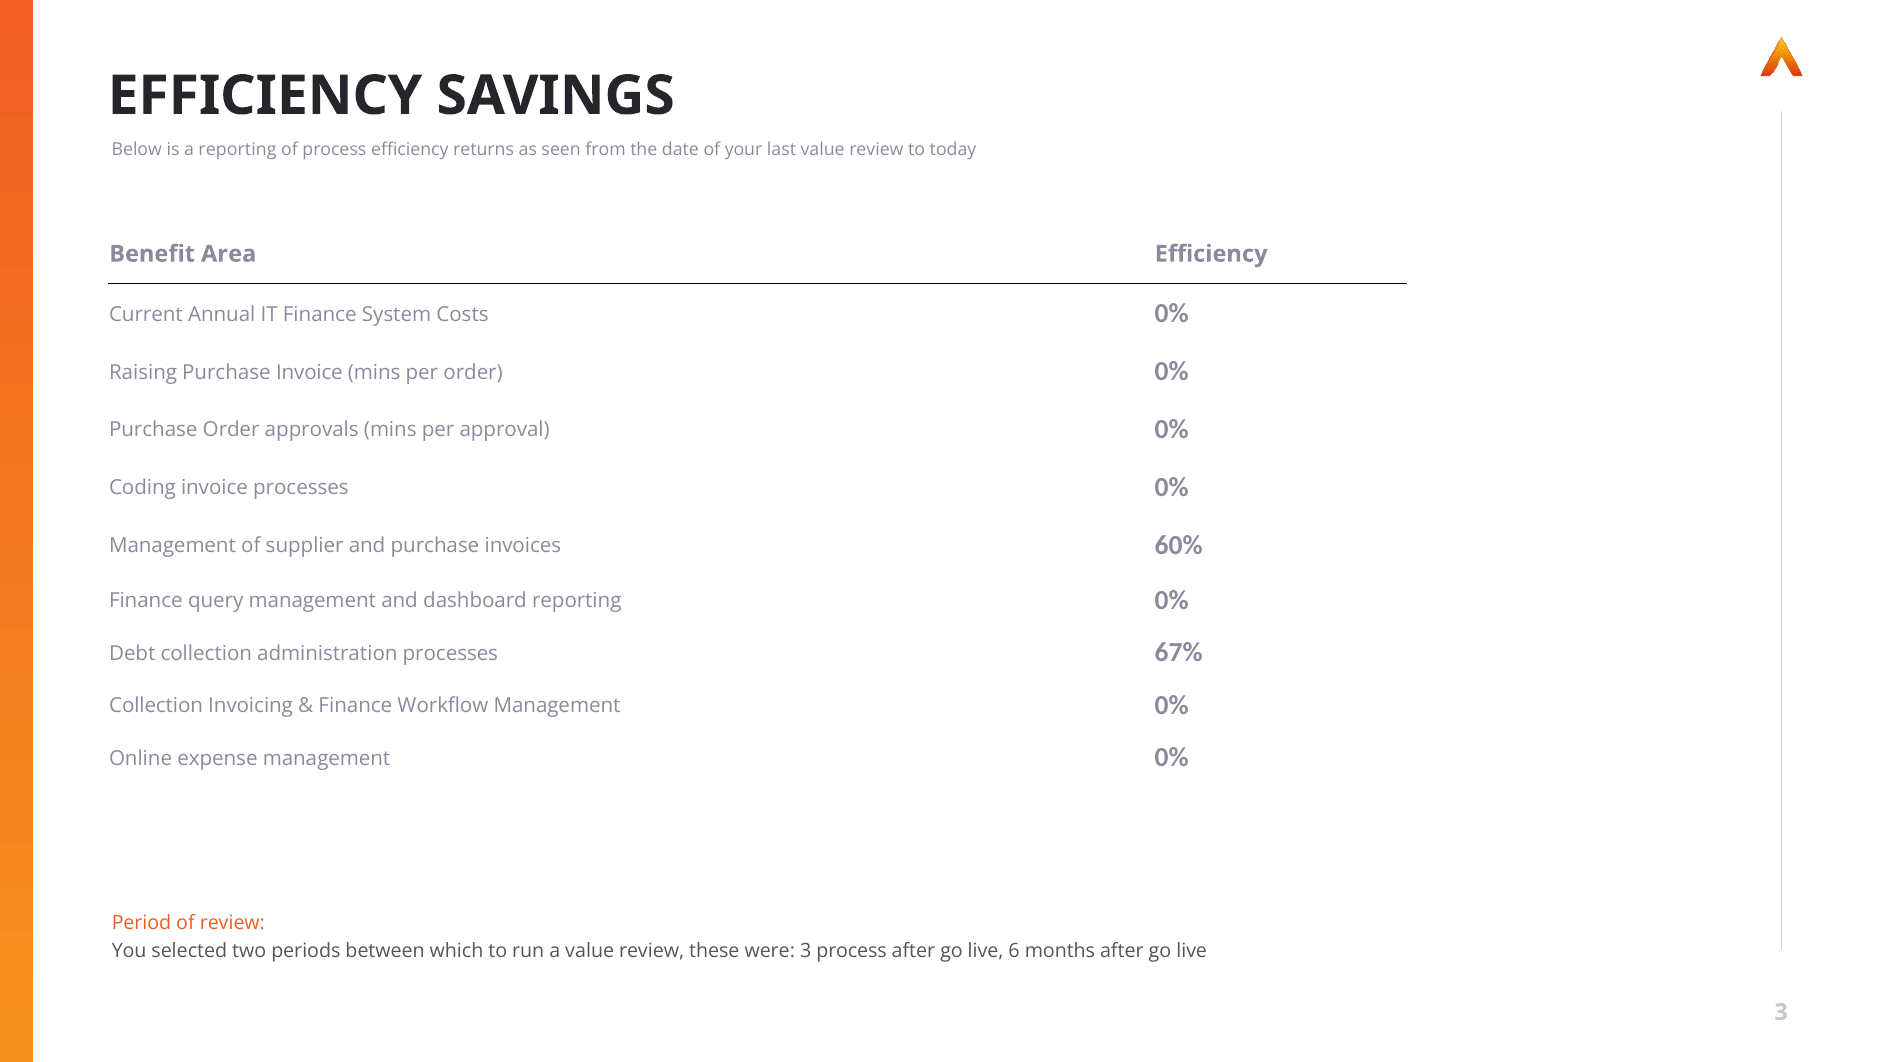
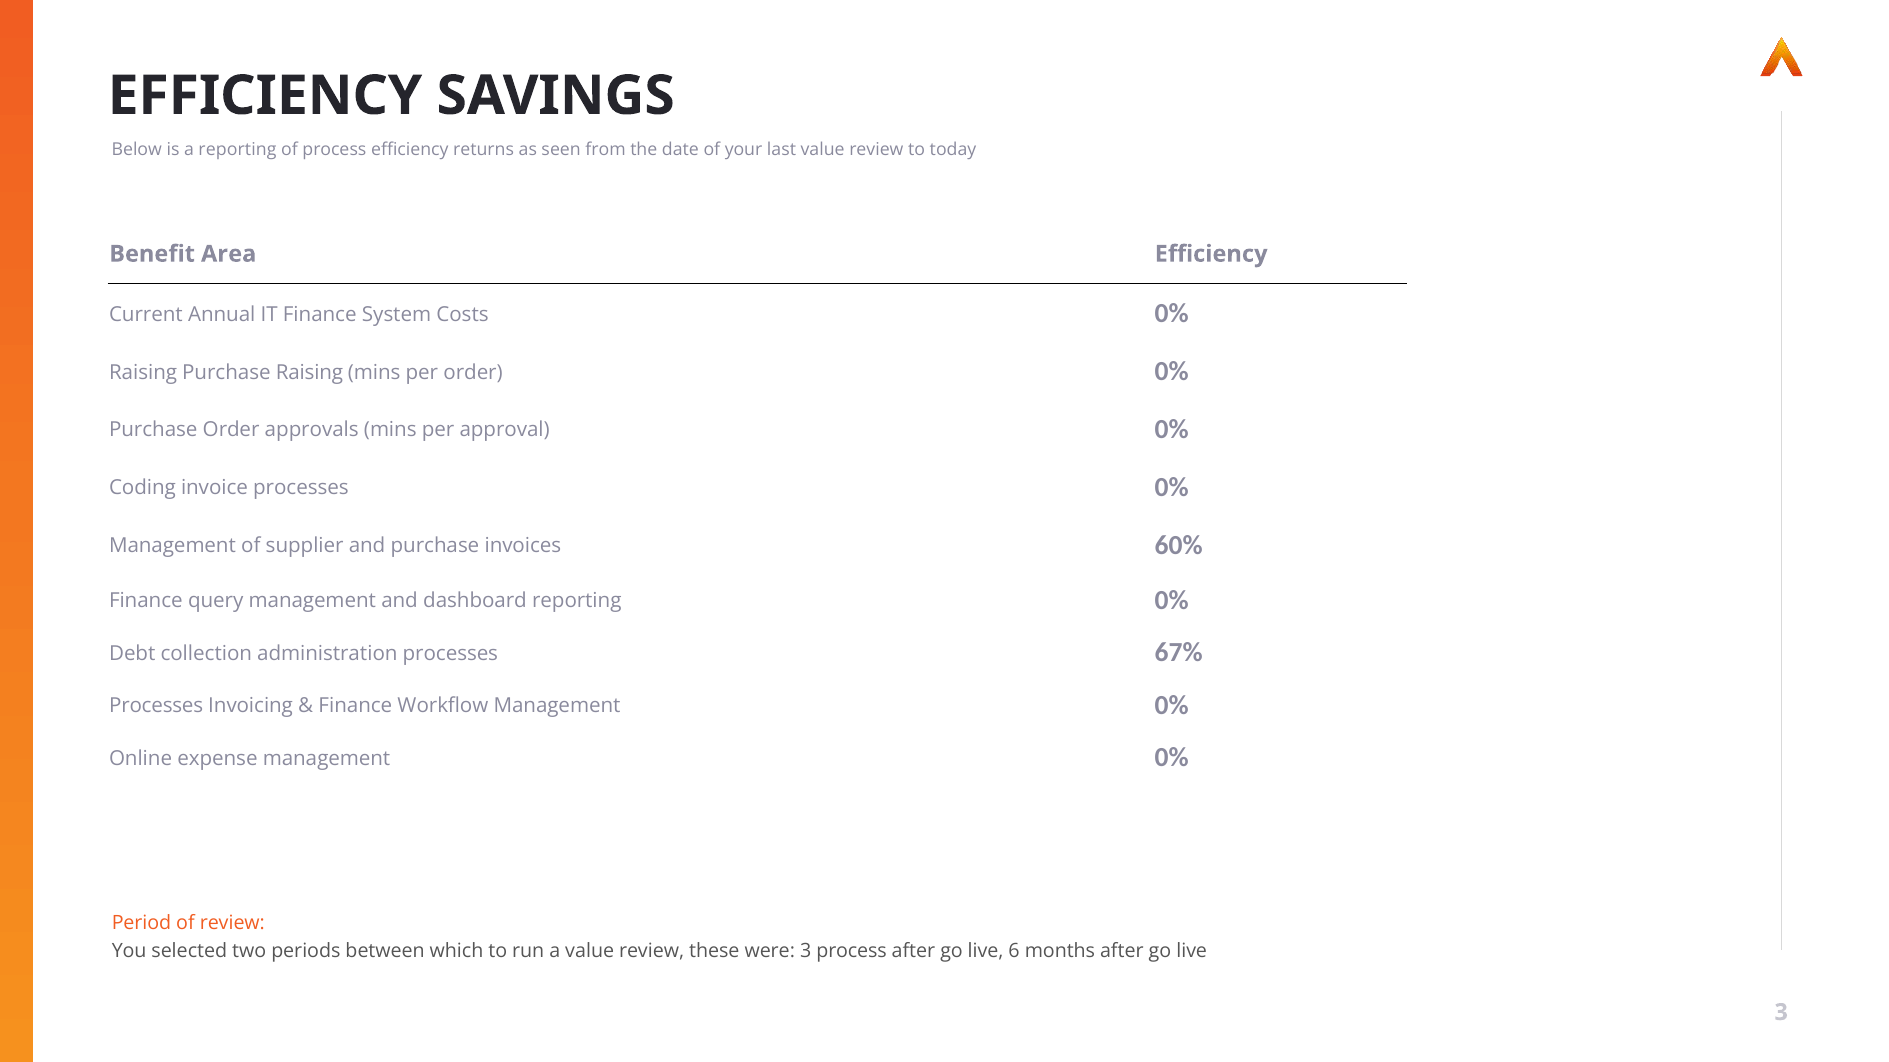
Purchase Invoice: Invoice -> Raising (309, 372)
Collection: Collection -> Processes (156, 706)
